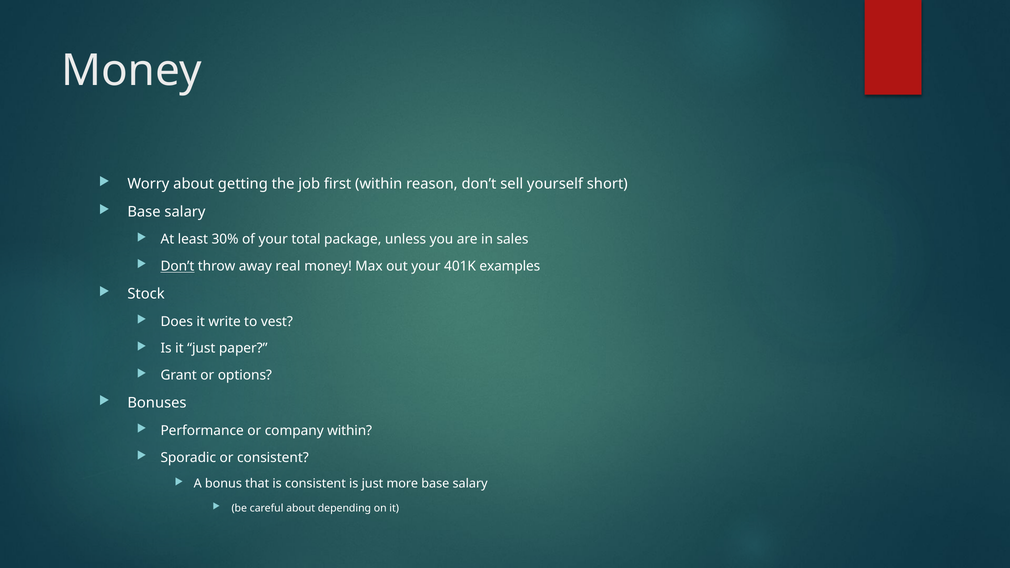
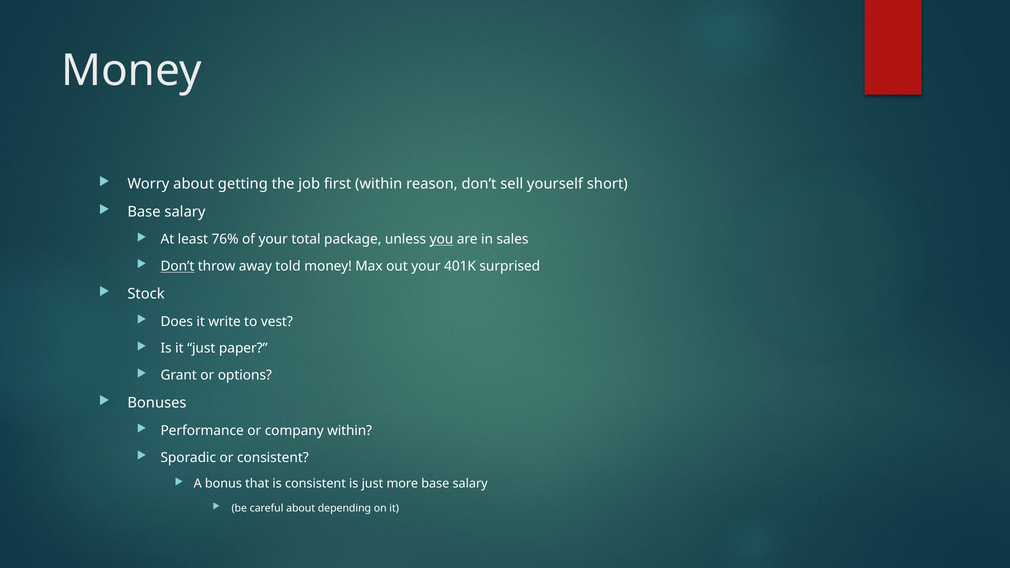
30%: 30% -> 76% (225, 239)
you underline: none -> present (441, 239)
real: real -> told (288, 266)
examples: examples -> surprised (510, 266)
